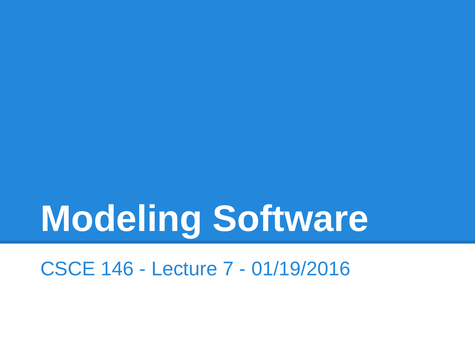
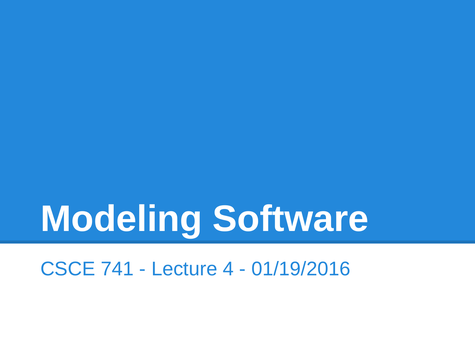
146: 146 -> 741 (117, 269)
7: 7 -> 4 (228, 269)
